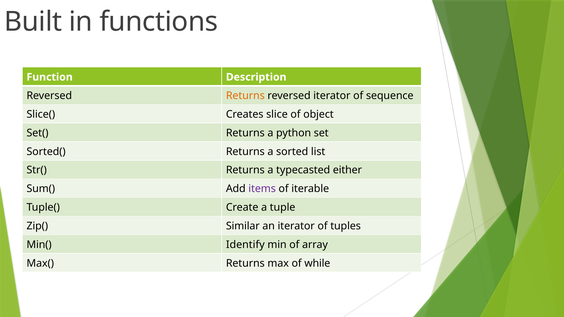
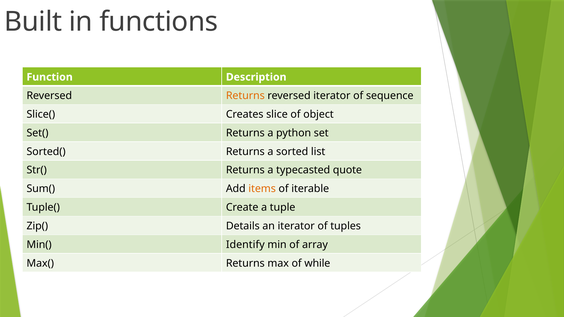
either: either -> quote (347, 170)
items colour: purple -> orange (262, 189)
Similar: Similar -> Details (243, 226)
